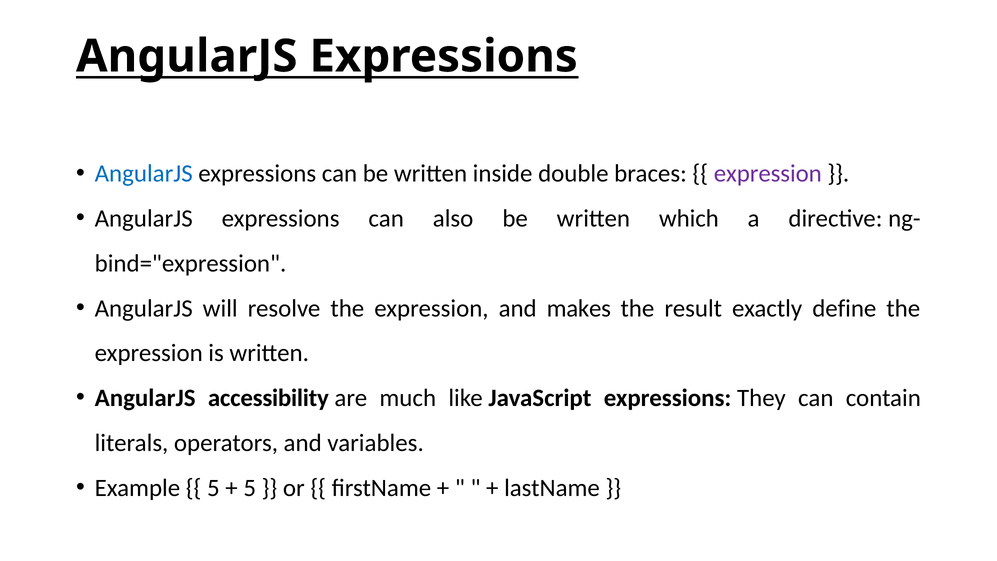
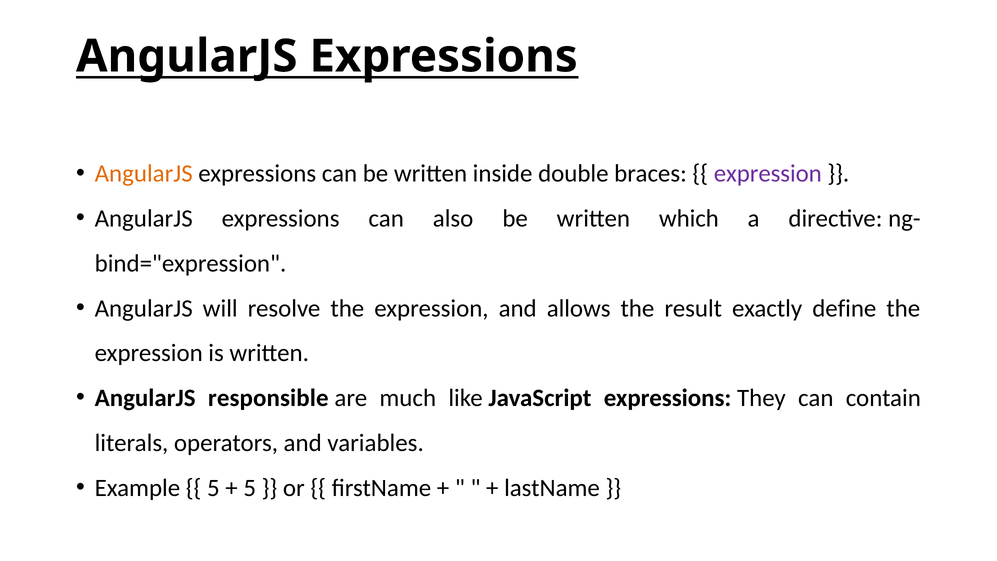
AngularJS colour: blue -> orange (144, 174)
makes: makes -> allows (579, 308)
accessibility: accessibility -> responsible (268, 398)
